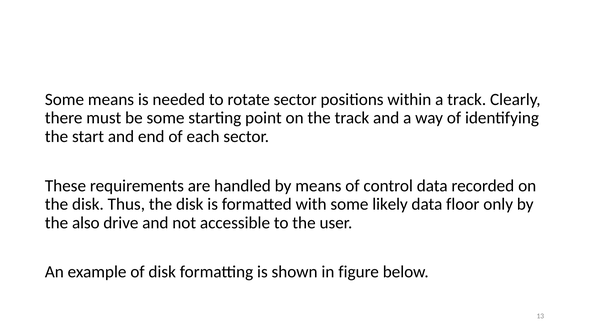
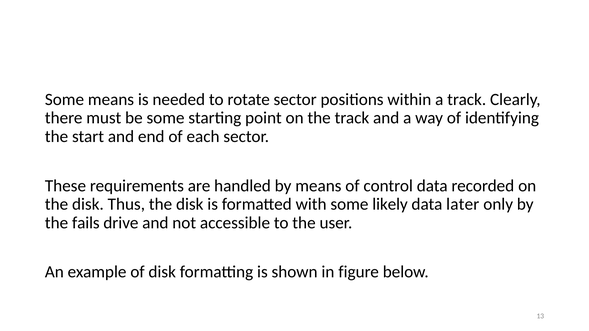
floor: floor -> later (463, 204)
also: also -> fails (86, 223)
